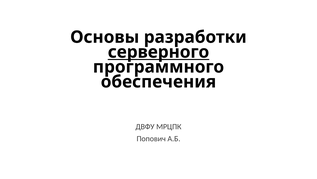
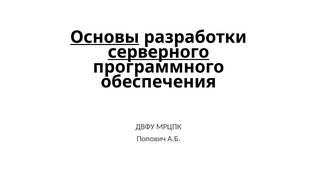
Основы underline: none -> present (105, 37)
